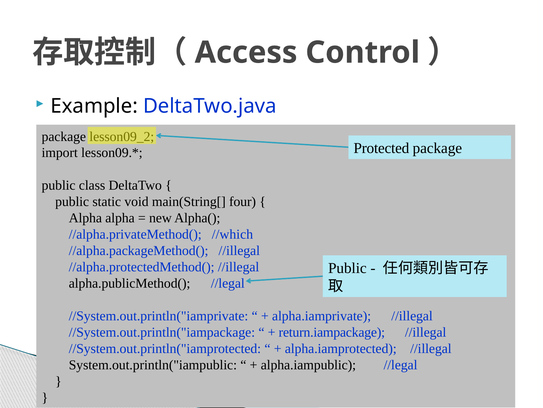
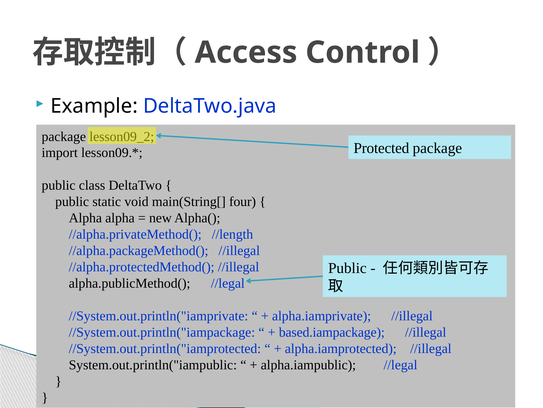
//which: //which -> //length (232, 234)
return.iampackage: return.iampackage -> based.iampackage (332, 332)
